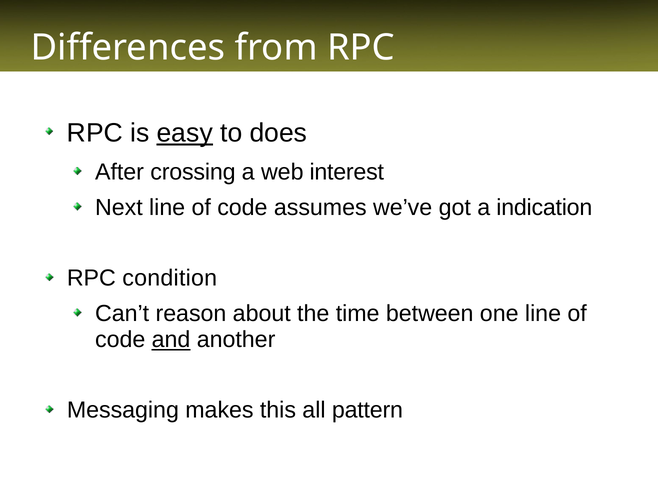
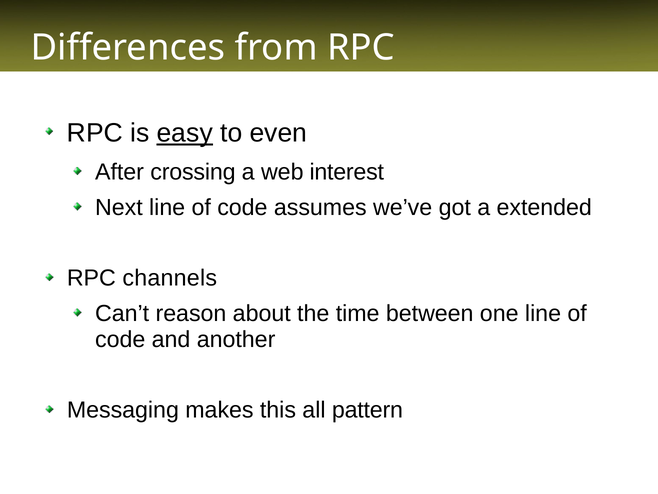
does: does -> even (278, 133)
indication: indication -> extended (544, 207)
condition: condition -> channels (170, 278)
and underline: present -> none (171, 339)
